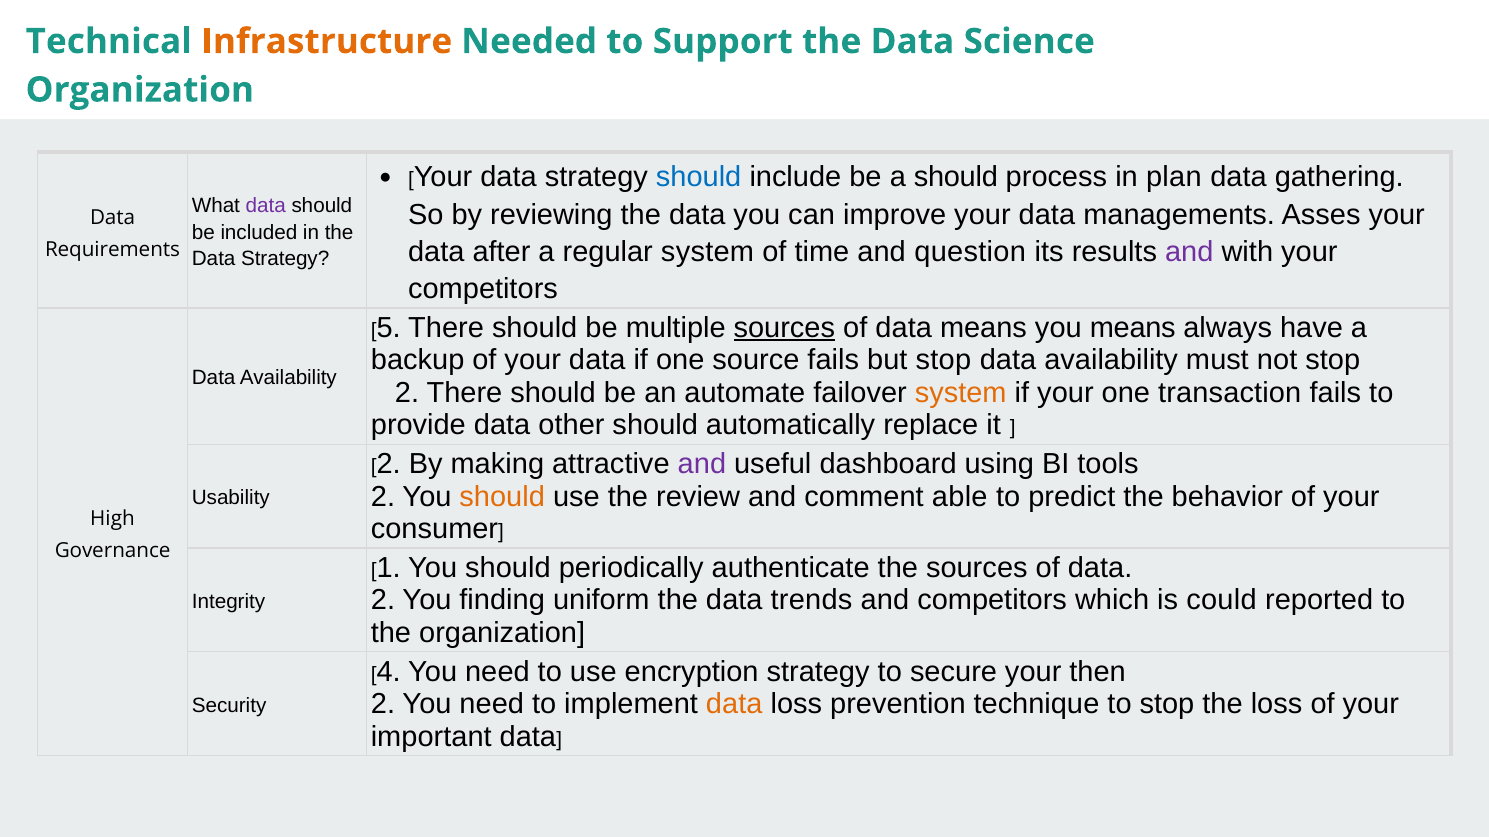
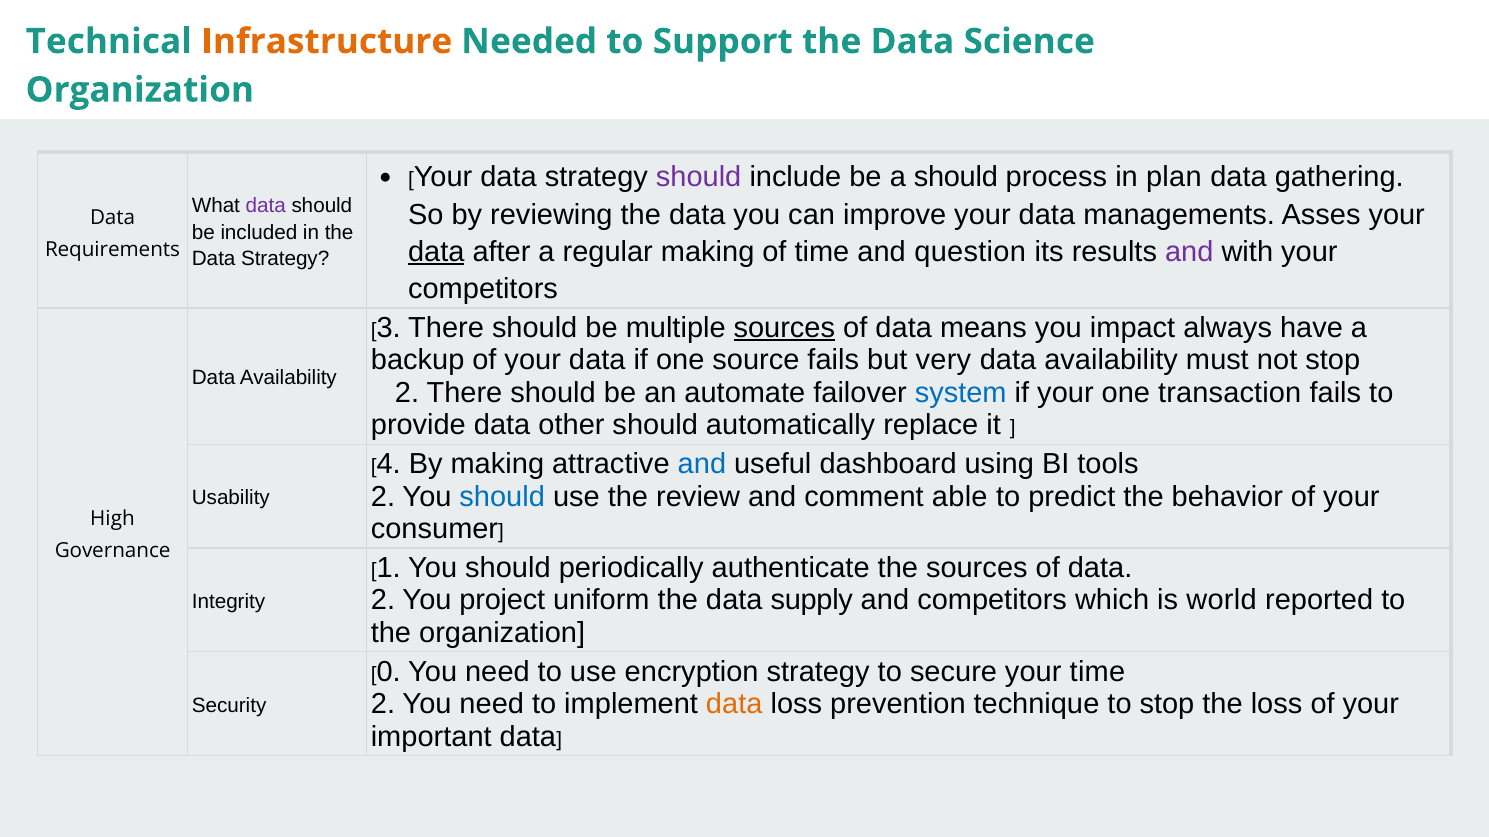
should colour: blue -> purple (699, 177)
data underline: none -> present (436, 252)
regular system: system -> making (708, 252)
5: 5 -> 3 (389, 328)
you means: means -> impact (1133, 328)
but stop: stop -> very (943, 361)
system colour: orange -> blue (961, 393)
2: 2 -> 4 (389, 464)
and colour: purple -> blue (702, 464)
should colour: orange -> blue (502, 497)
finding: finding -> project (502, 601)
trends: trends -> supply (812, 601)
could: could -> world (1221, 601)
4: 4 -> 0 (389, 672)
your then: then -> time (1097, 672)
